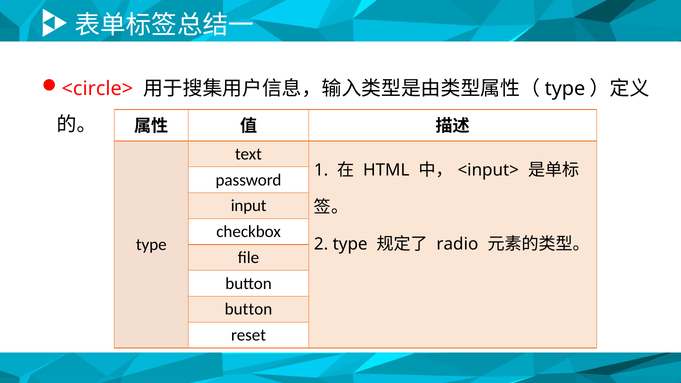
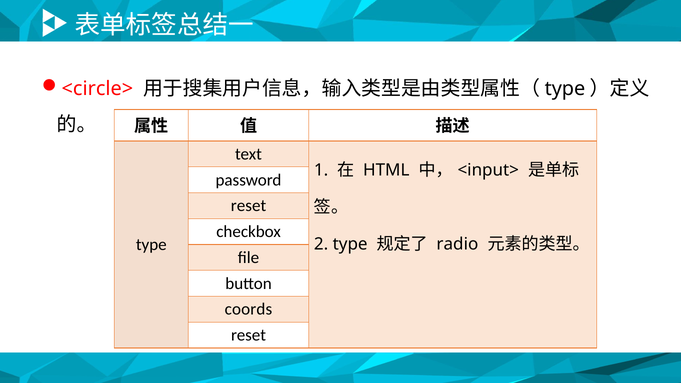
input: input -> reset (249, 206)
button: button -> coords (248, 310)
